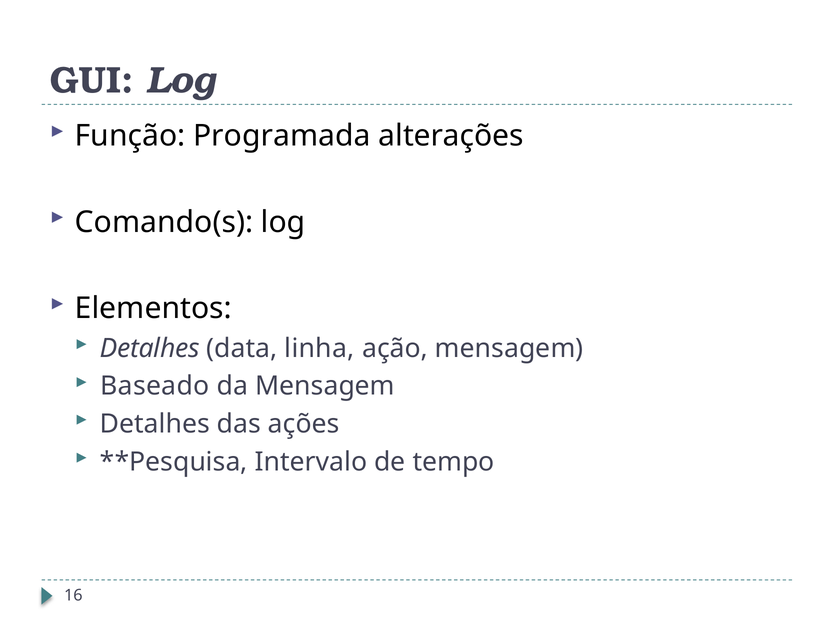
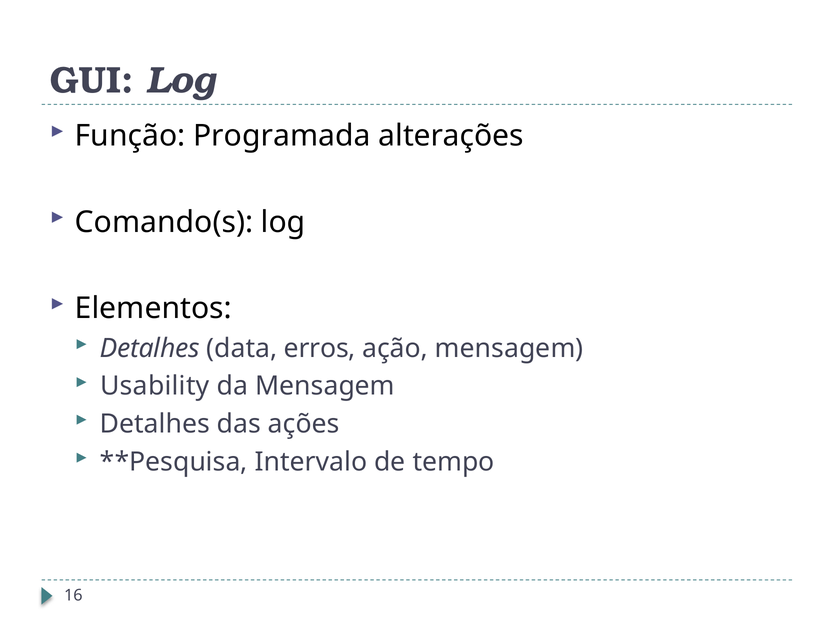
linha: linha -> erros (320, 348)
Baseado: Baseado -> Usability (155, 386)
